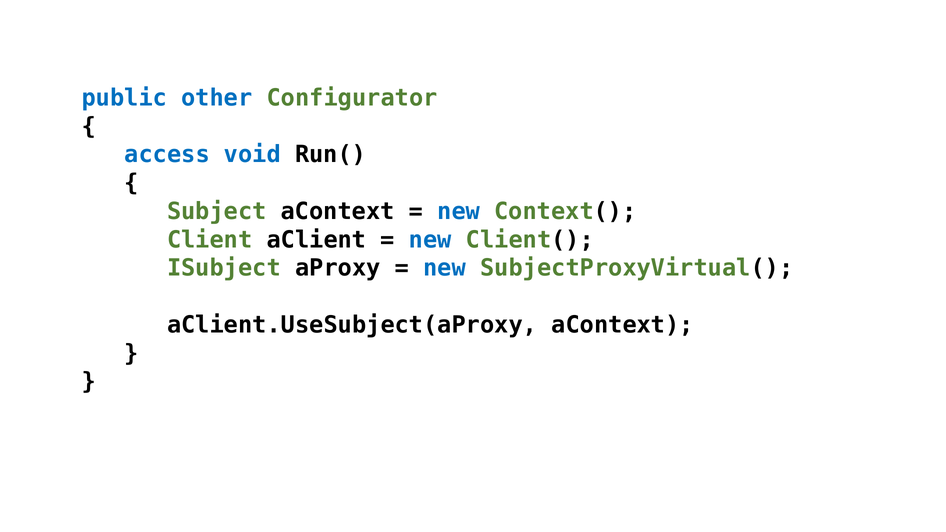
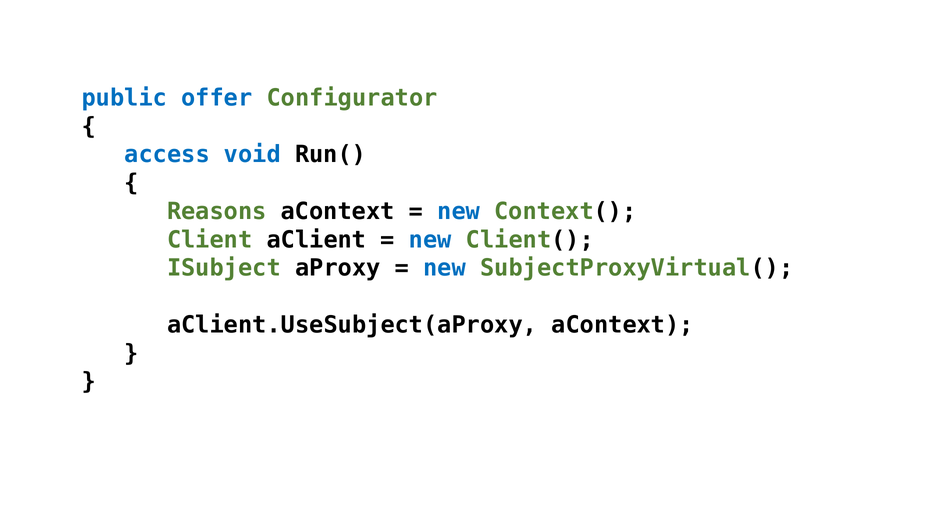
other: other -> offer (217, 98)
Subject: Subject -> Reasons (217, 211)
